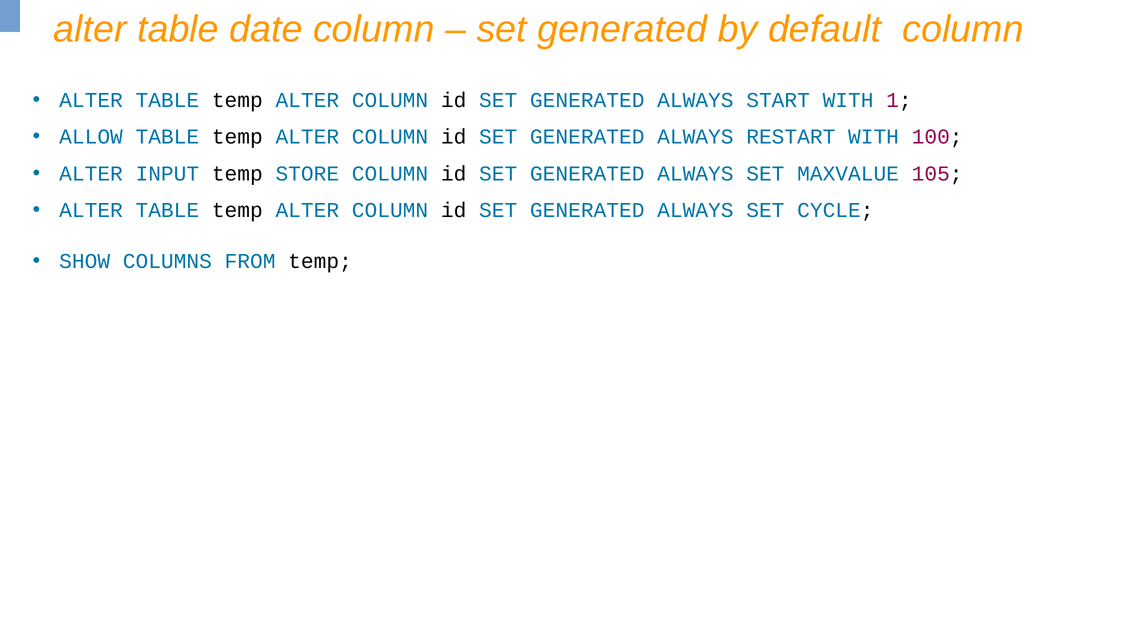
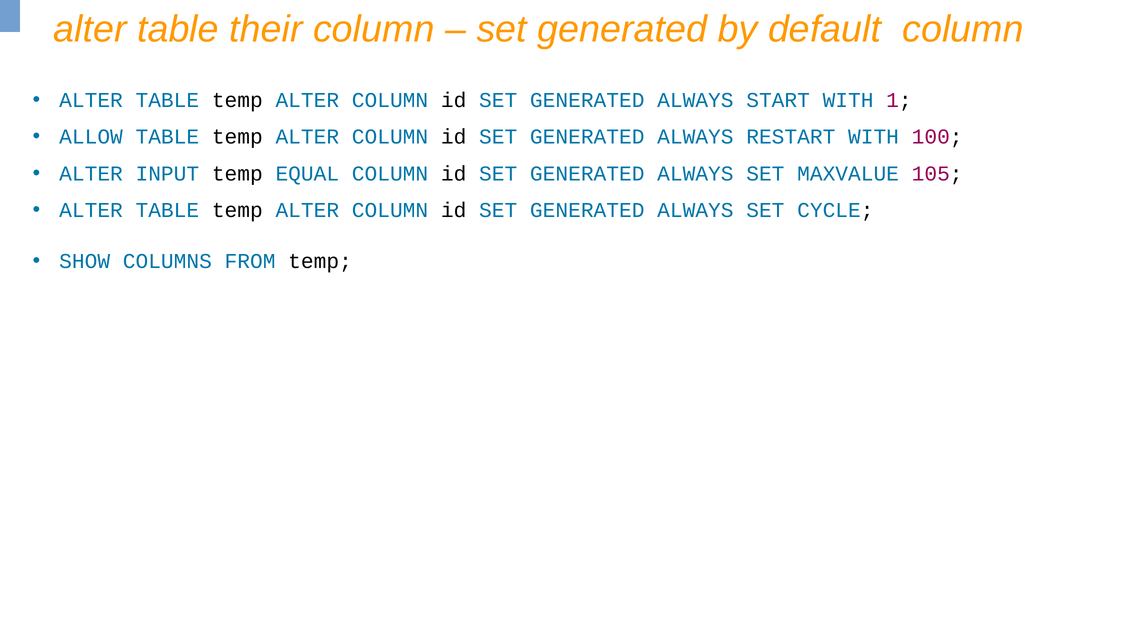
date: date -> their (266, 29)
STORE: STORE -> EQUAL (307, 174)
